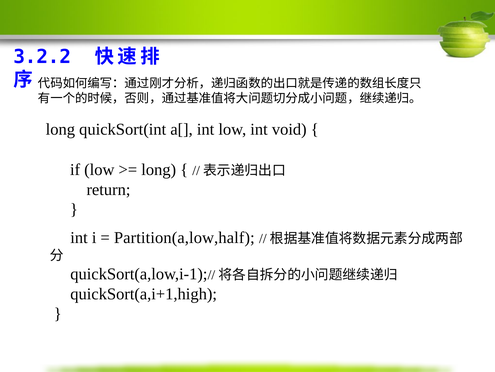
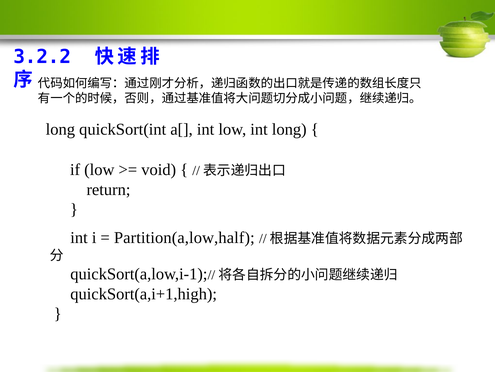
int void: void -> long (289, 129)
long: long -> void (159, 169)
